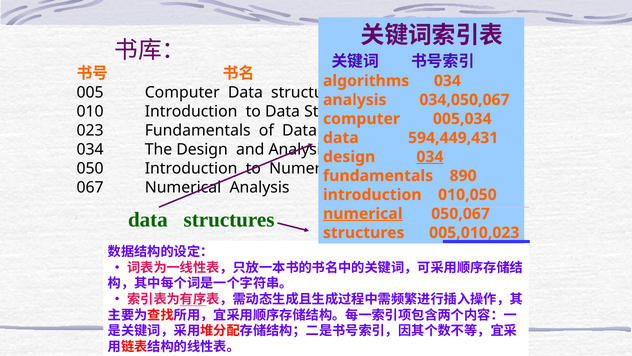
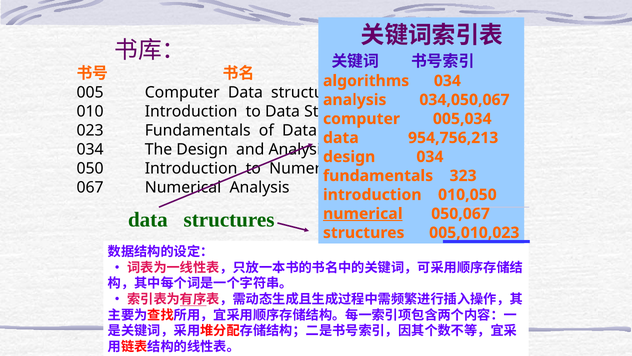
594,449,431: 594,449,431 -> 954,756,213 (453, 138)
034 underline: present -> none (430, 157)
890: 890 -> 323 (463, 176)
